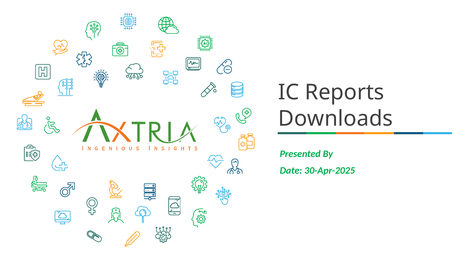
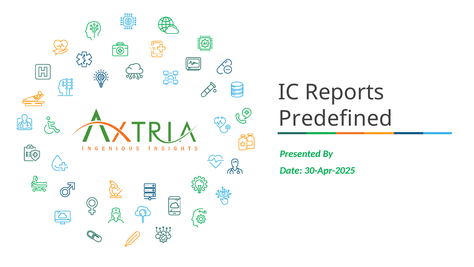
Downloads: Downloads -> Predefined (336, 118)
